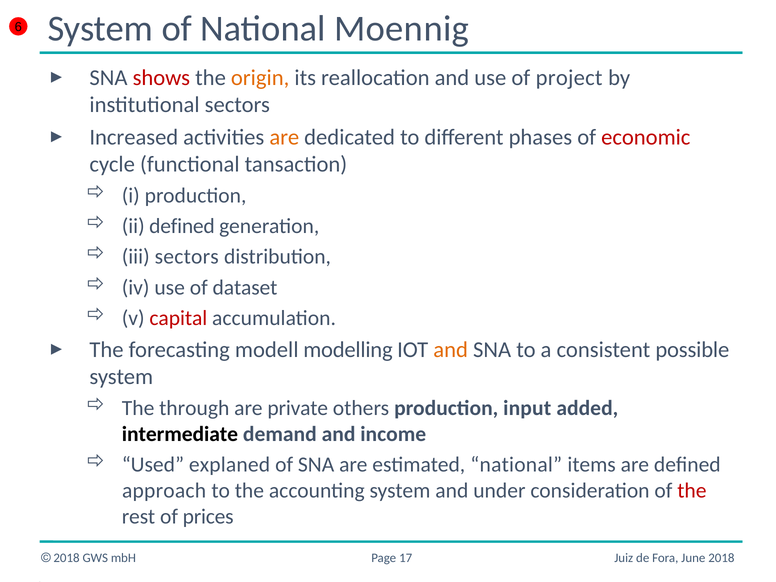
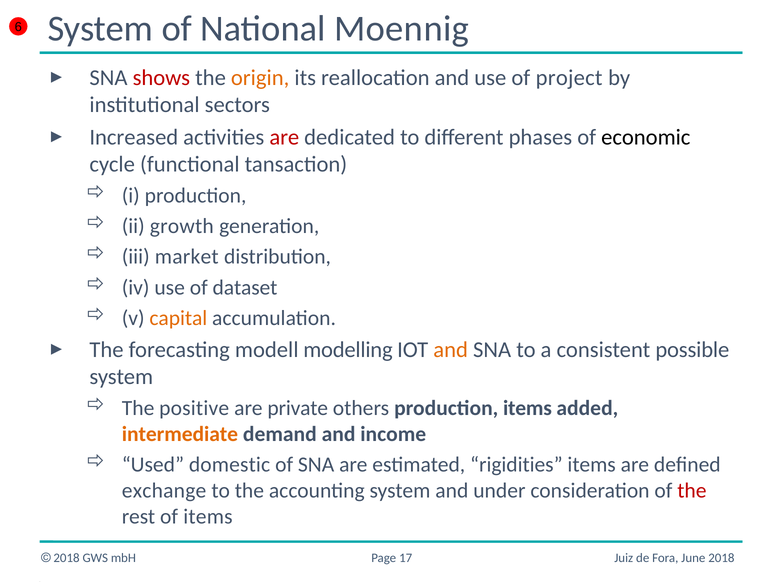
are colour: orange -> red (284, 137)
economic colour: red -> black (646, 137)
ii defined: defined -> growth (182, 226)
iii sectors: sectors -> market (187, 257)
capital colour: red -> orange (178, 318)
through: through -> positive (194, 408)
production input: input -> items (527, 408)
intermediate colour: black -> orange (180, 434)
explaned: explaned -> domestic (230, 465)
estimated national: national -> rigidities (516, 465)
approach: approach -> exchange (164, 491)
of prices: prices -> items (208, 516)
